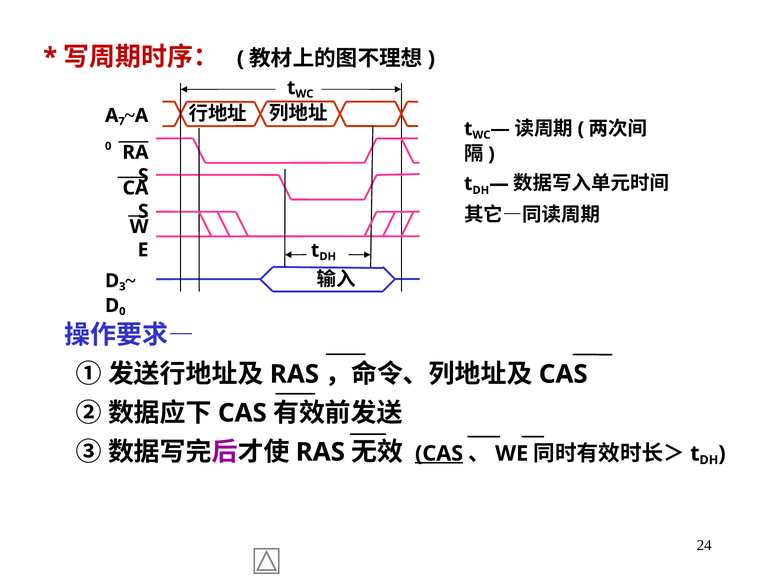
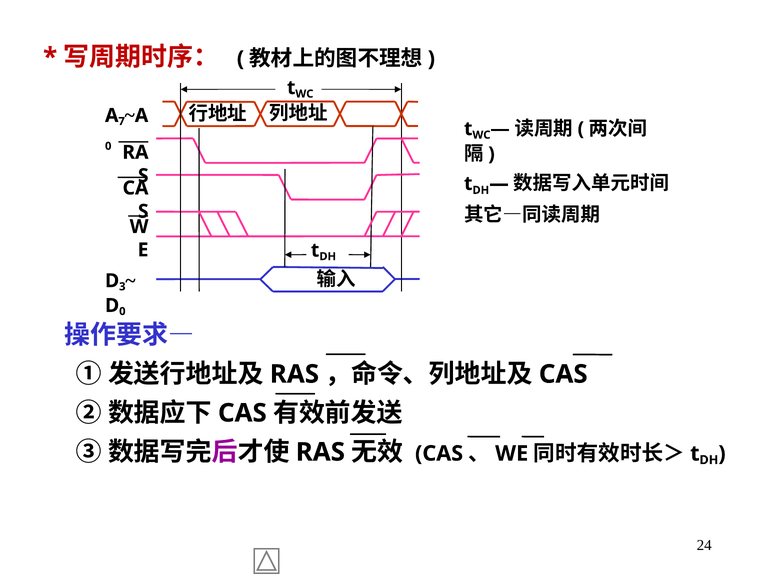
CAS underline: present -> none (439, 454)
